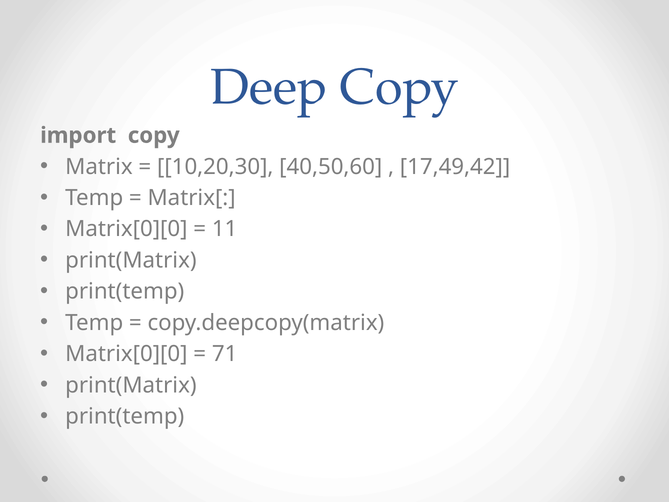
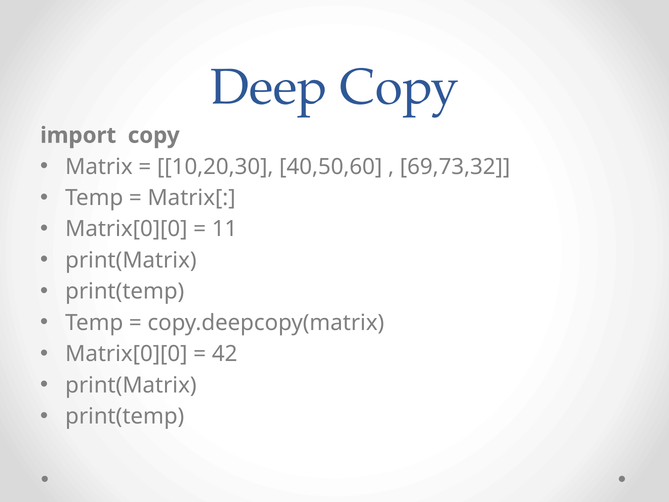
17,49,42: 17,49,42 -> 69,73,32 (455, 167)
71: 71 -> 42 (225, 354)
